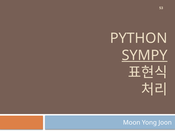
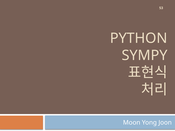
SYMPY underline: present -> none (145, 55)
